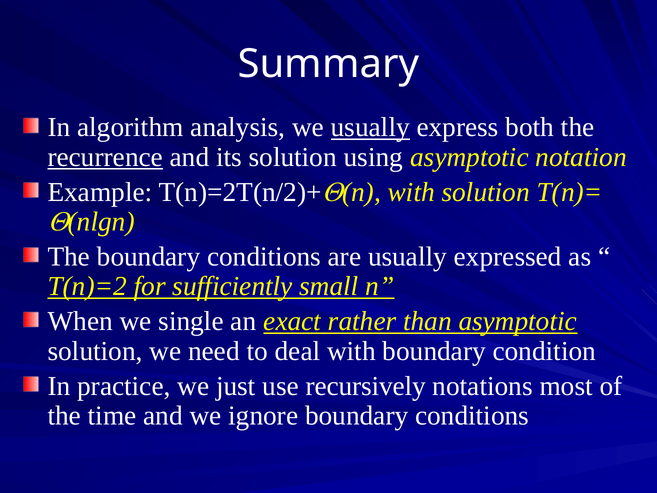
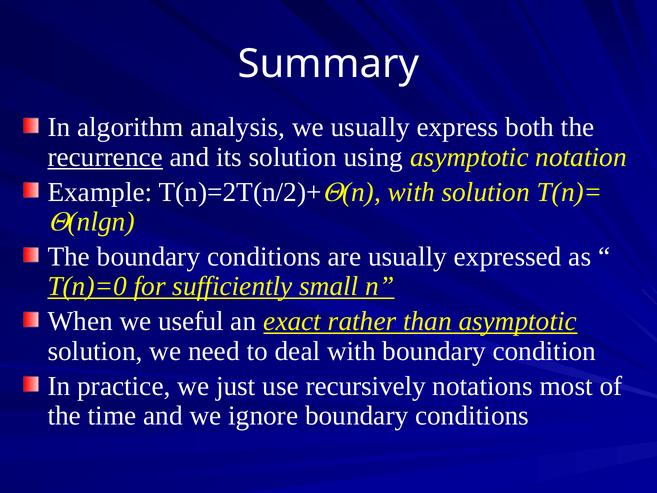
usually underline: present -> none (370, 127)
T(n)=2: T(n)=2 -> T(n)=0 (87, 286)
single: single -> useful (191, 321)
